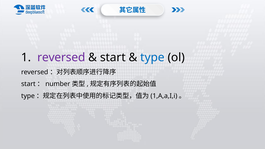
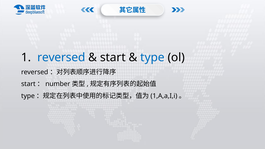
reversed colour: purple -> blue (61, 57)
